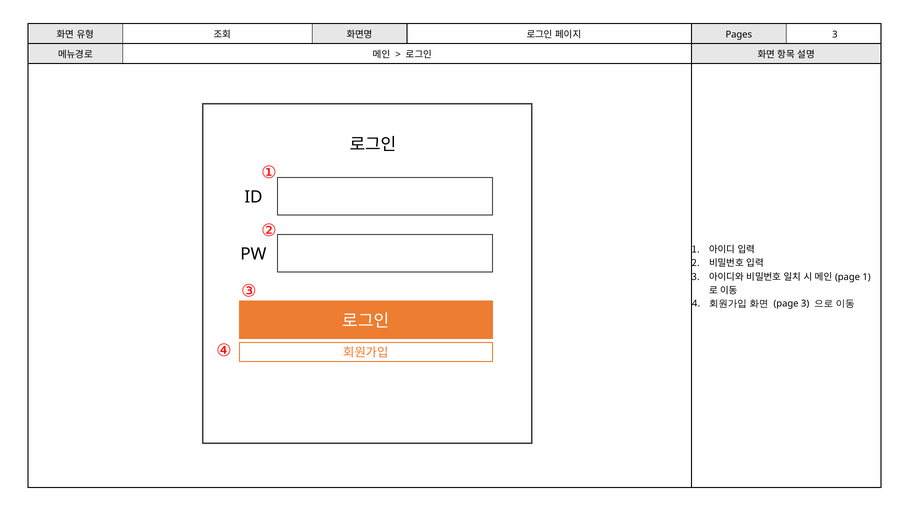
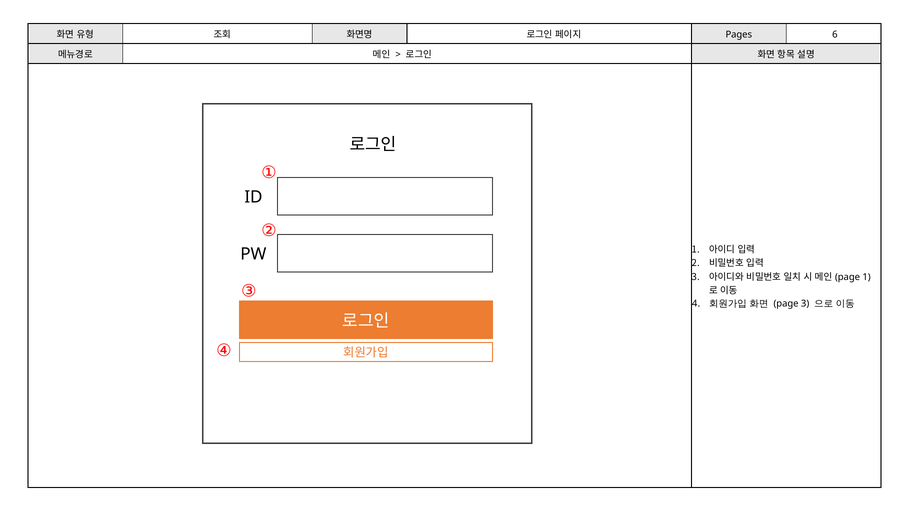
Pages 3: 3 -> 6 (835, 34)
